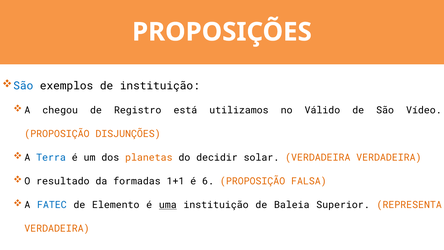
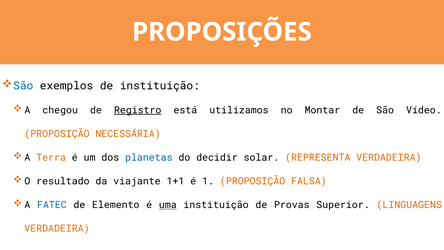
Registro underline: none -> present (138, 110)
Válido: Válido -> Montar (322, 110)
DISJUNÇÕES: DISJUNÇÕES -> NECESSÁRIA (128, 134)
Terra colour: blue -> orange (51, 157)
planetas colour: orange -> blue (149, 157)
solar VERDADEIRA: VERDADEIRA -> REPRESENTA (318, 157)
formadas: formadas -> viajante (137, 181)
6: 6 -> 1 (208, 181)
Baleia: Baleia -> Provas (292, 205)
REPRESENTA: REPRESENTA -> LINGUAGENS (409, 205)
